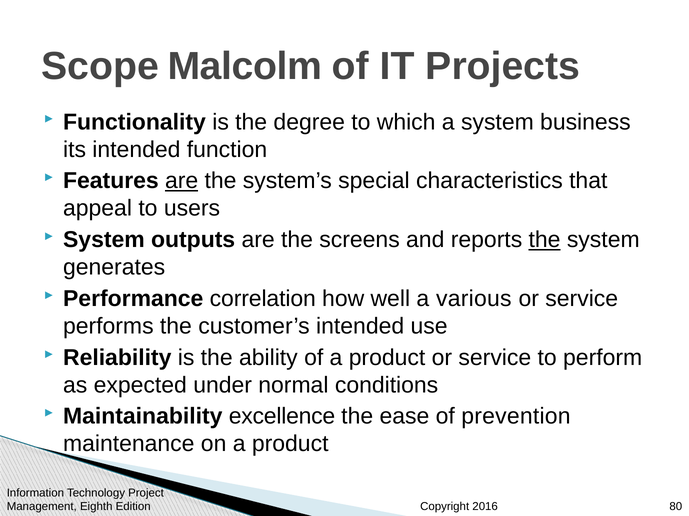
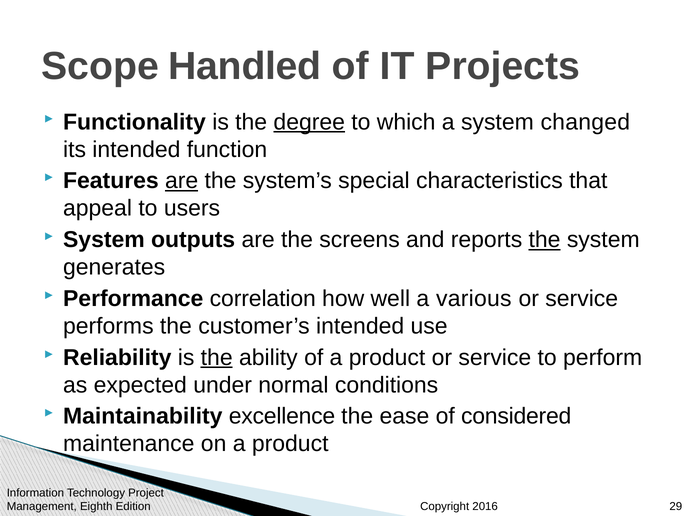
Malcolm: Malcolm -> Handled (245, 66)
degree underline: none -> present (309, 122)
business: business -> changed (585, 122)
the underline: none -> present (217, 358)
prevention: prevention -> considered (516, 417)
80: 80 -> 29 (676, 507)
